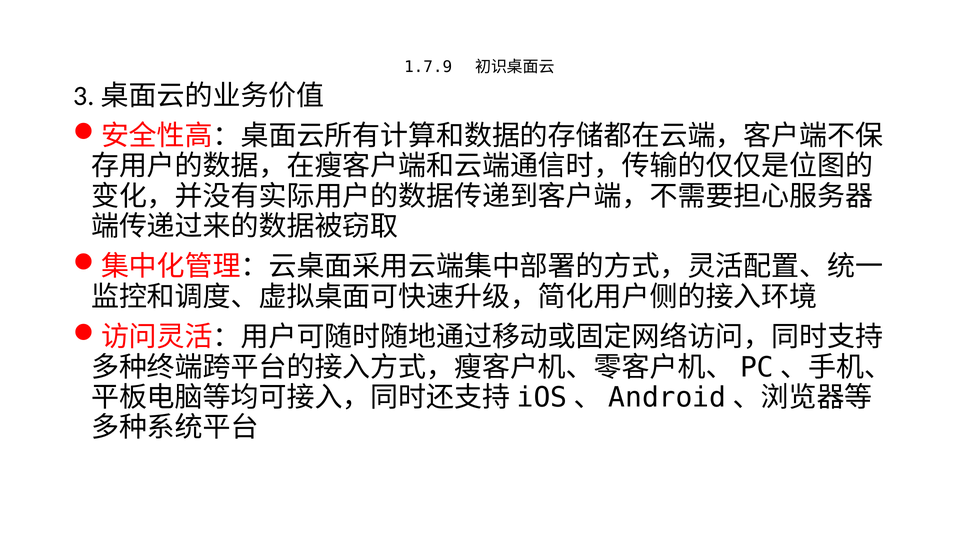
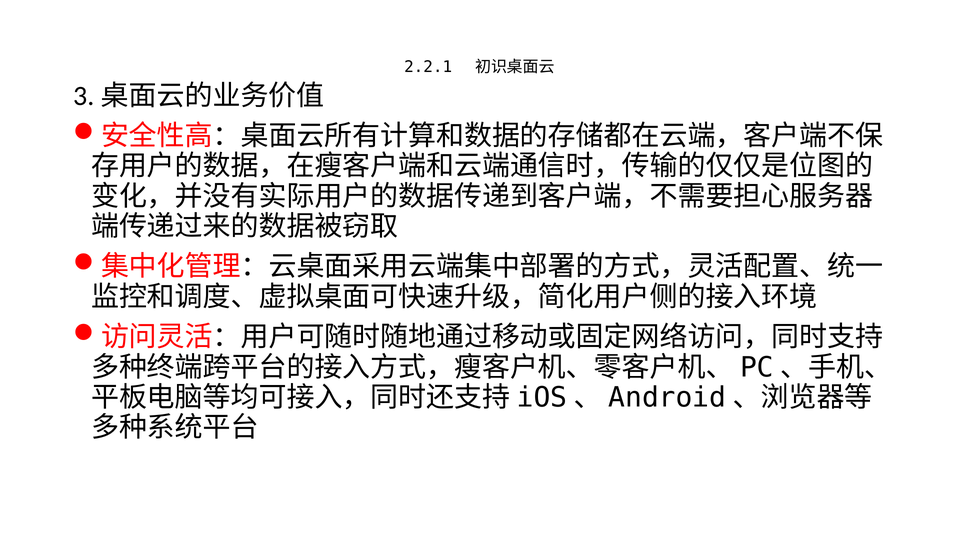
1.7.9: 1.7.9 -> 2.2.1 (428, 67)
